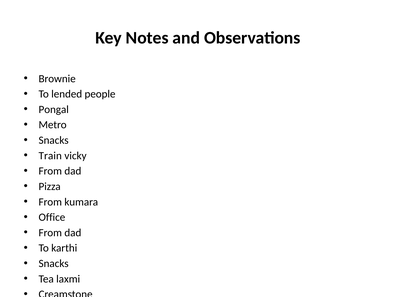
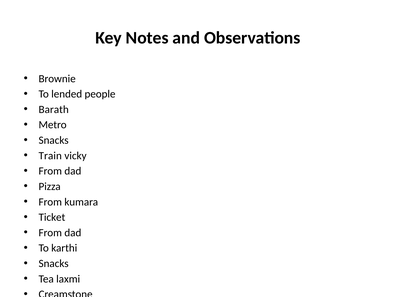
Pongal: Pongal -> Barath (54, 109)
Office: Office -> Ticket (52, 217)
